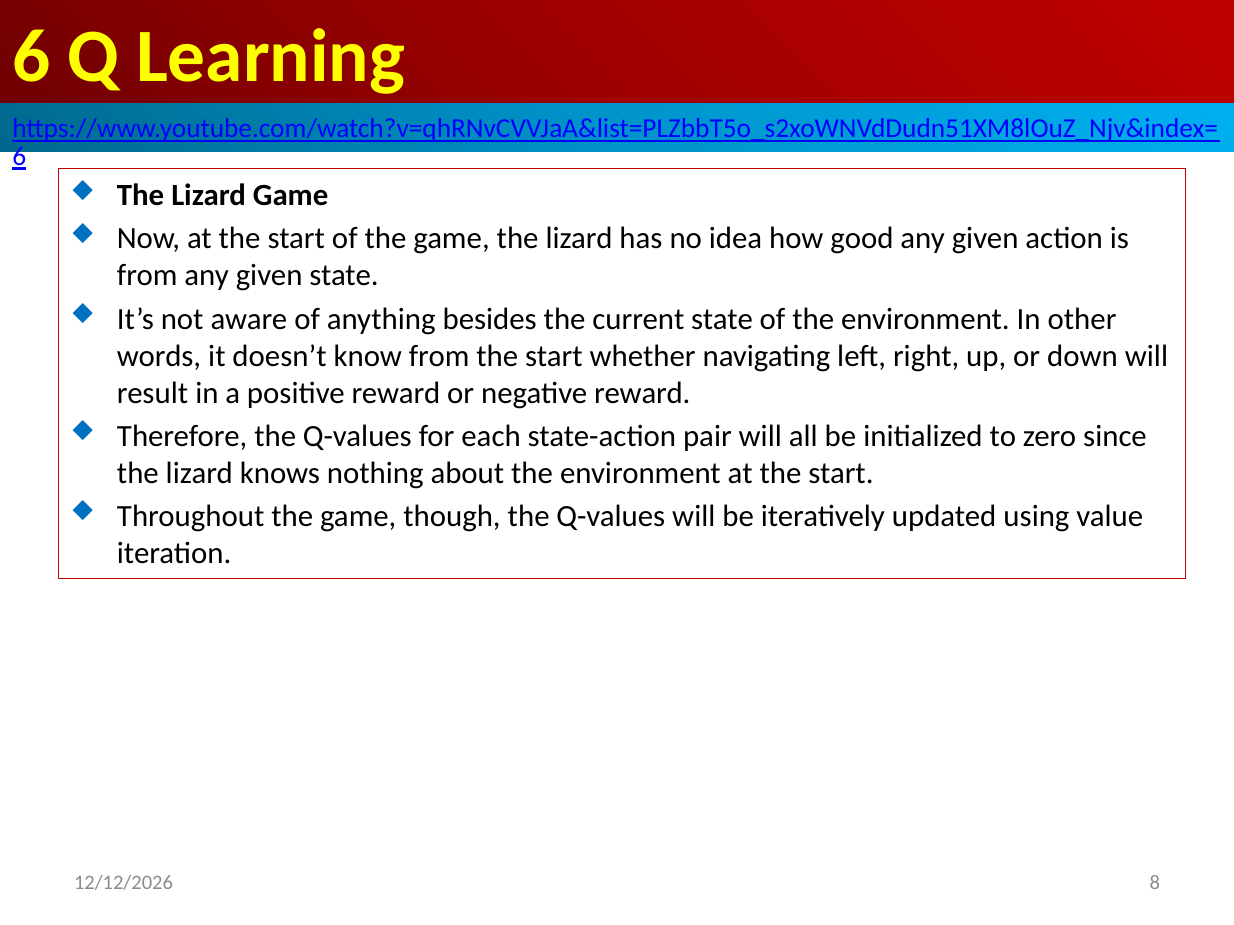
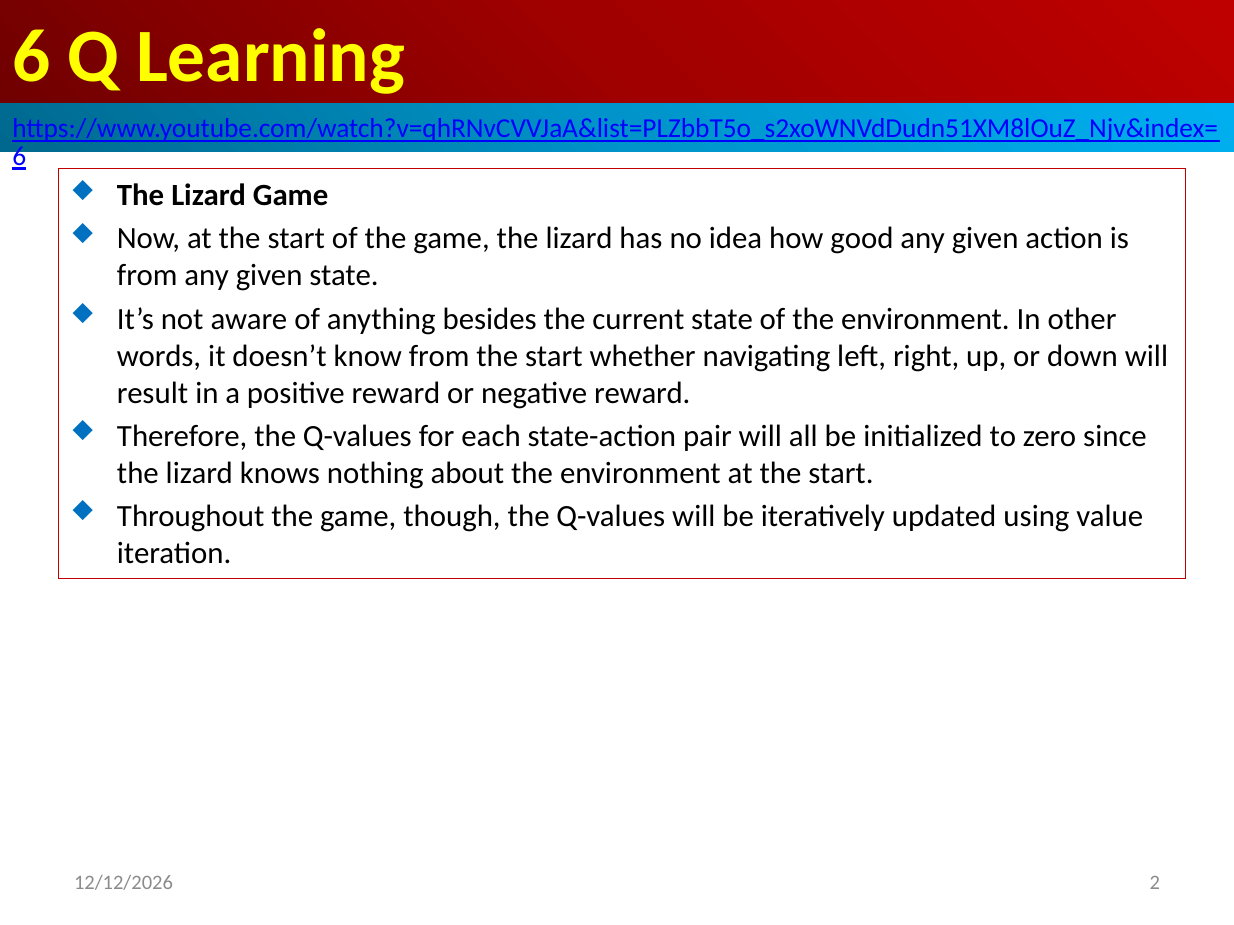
8: 8 -> 2 (1155, 884)
